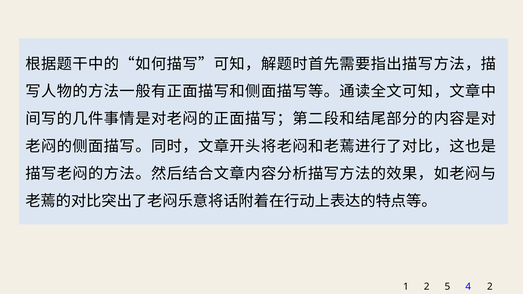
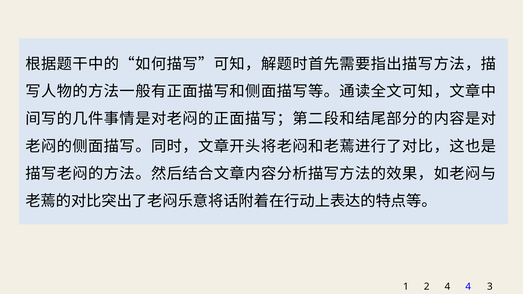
2 5: 5 -> 4 (447, 287)
4 2: 2 -> 3 (490, 287)
